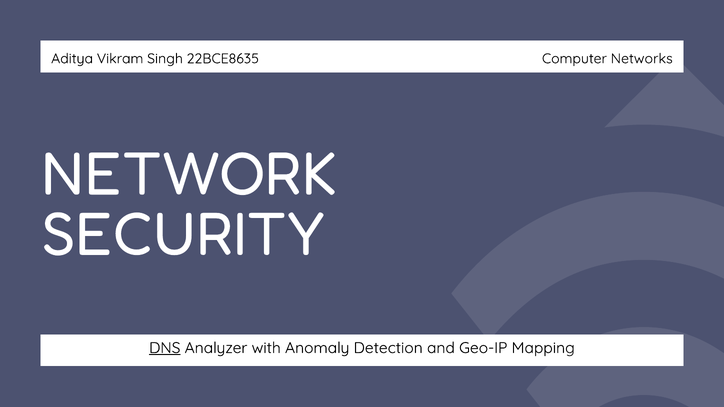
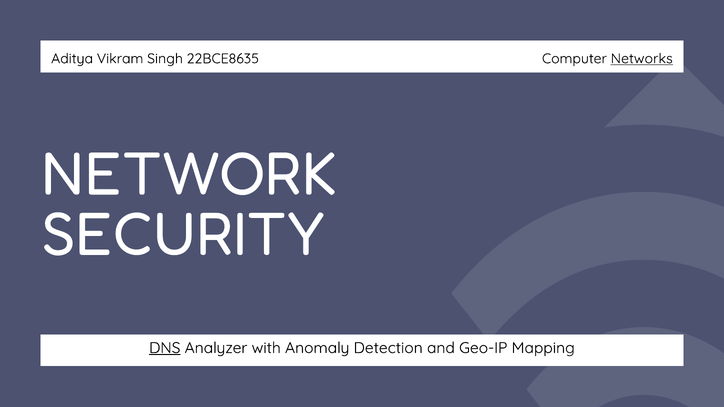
Networks underline: none -> present (642, 59)
